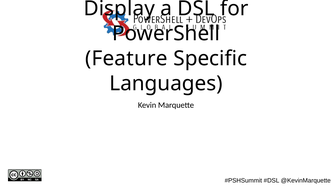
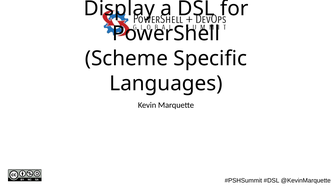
Feature: Feature -> Scheme (126, 58)
